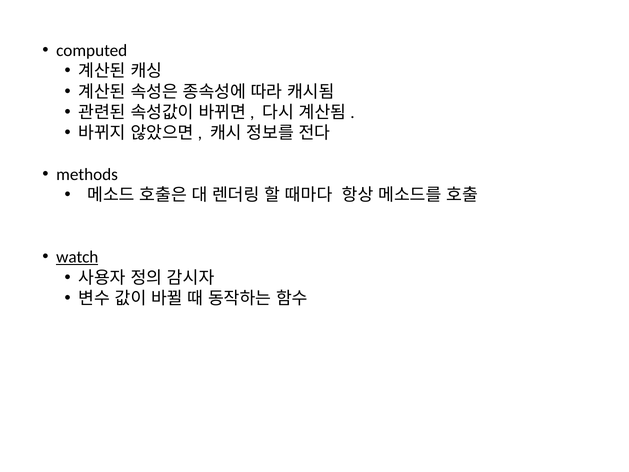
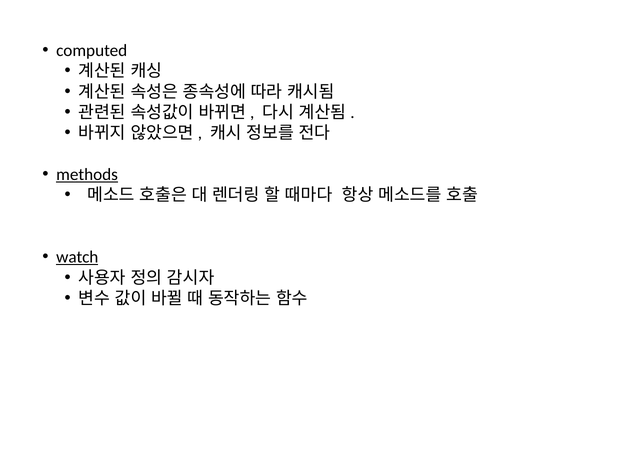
methods underline: none -> present (87, 174)
